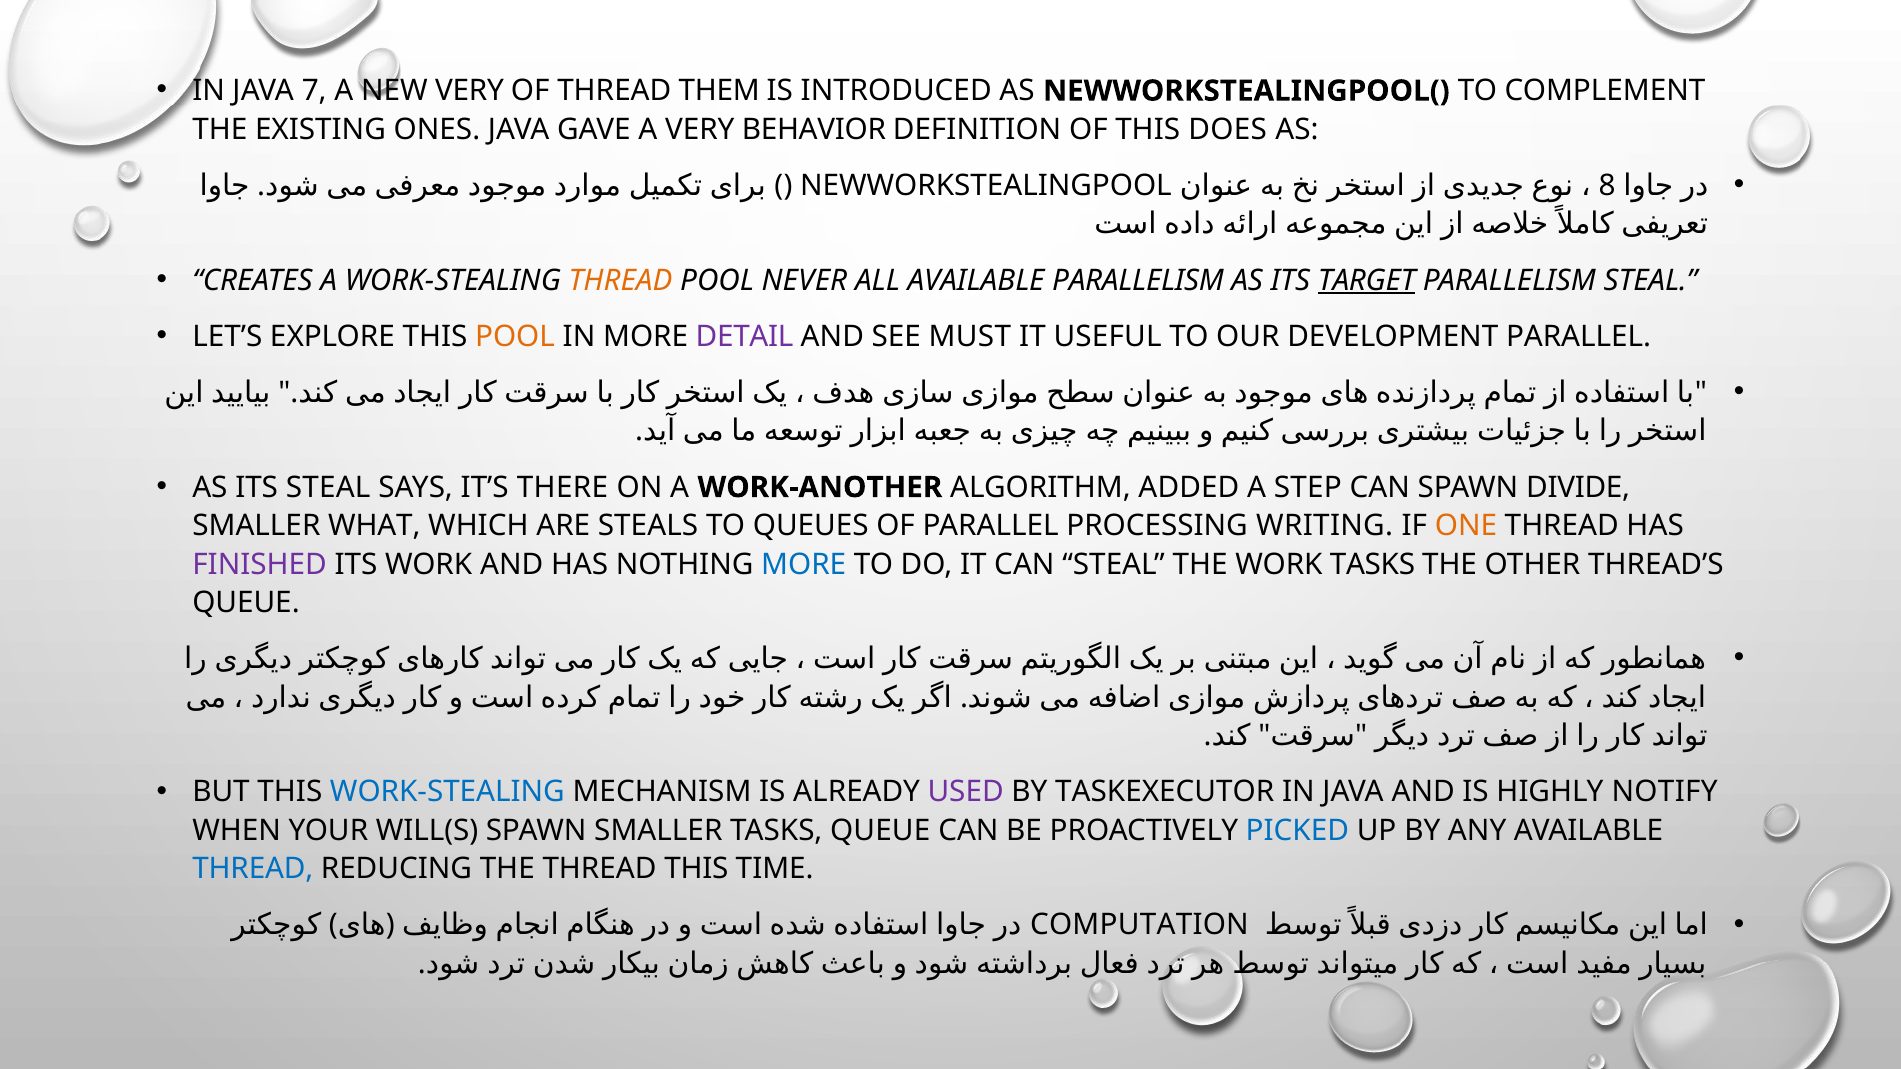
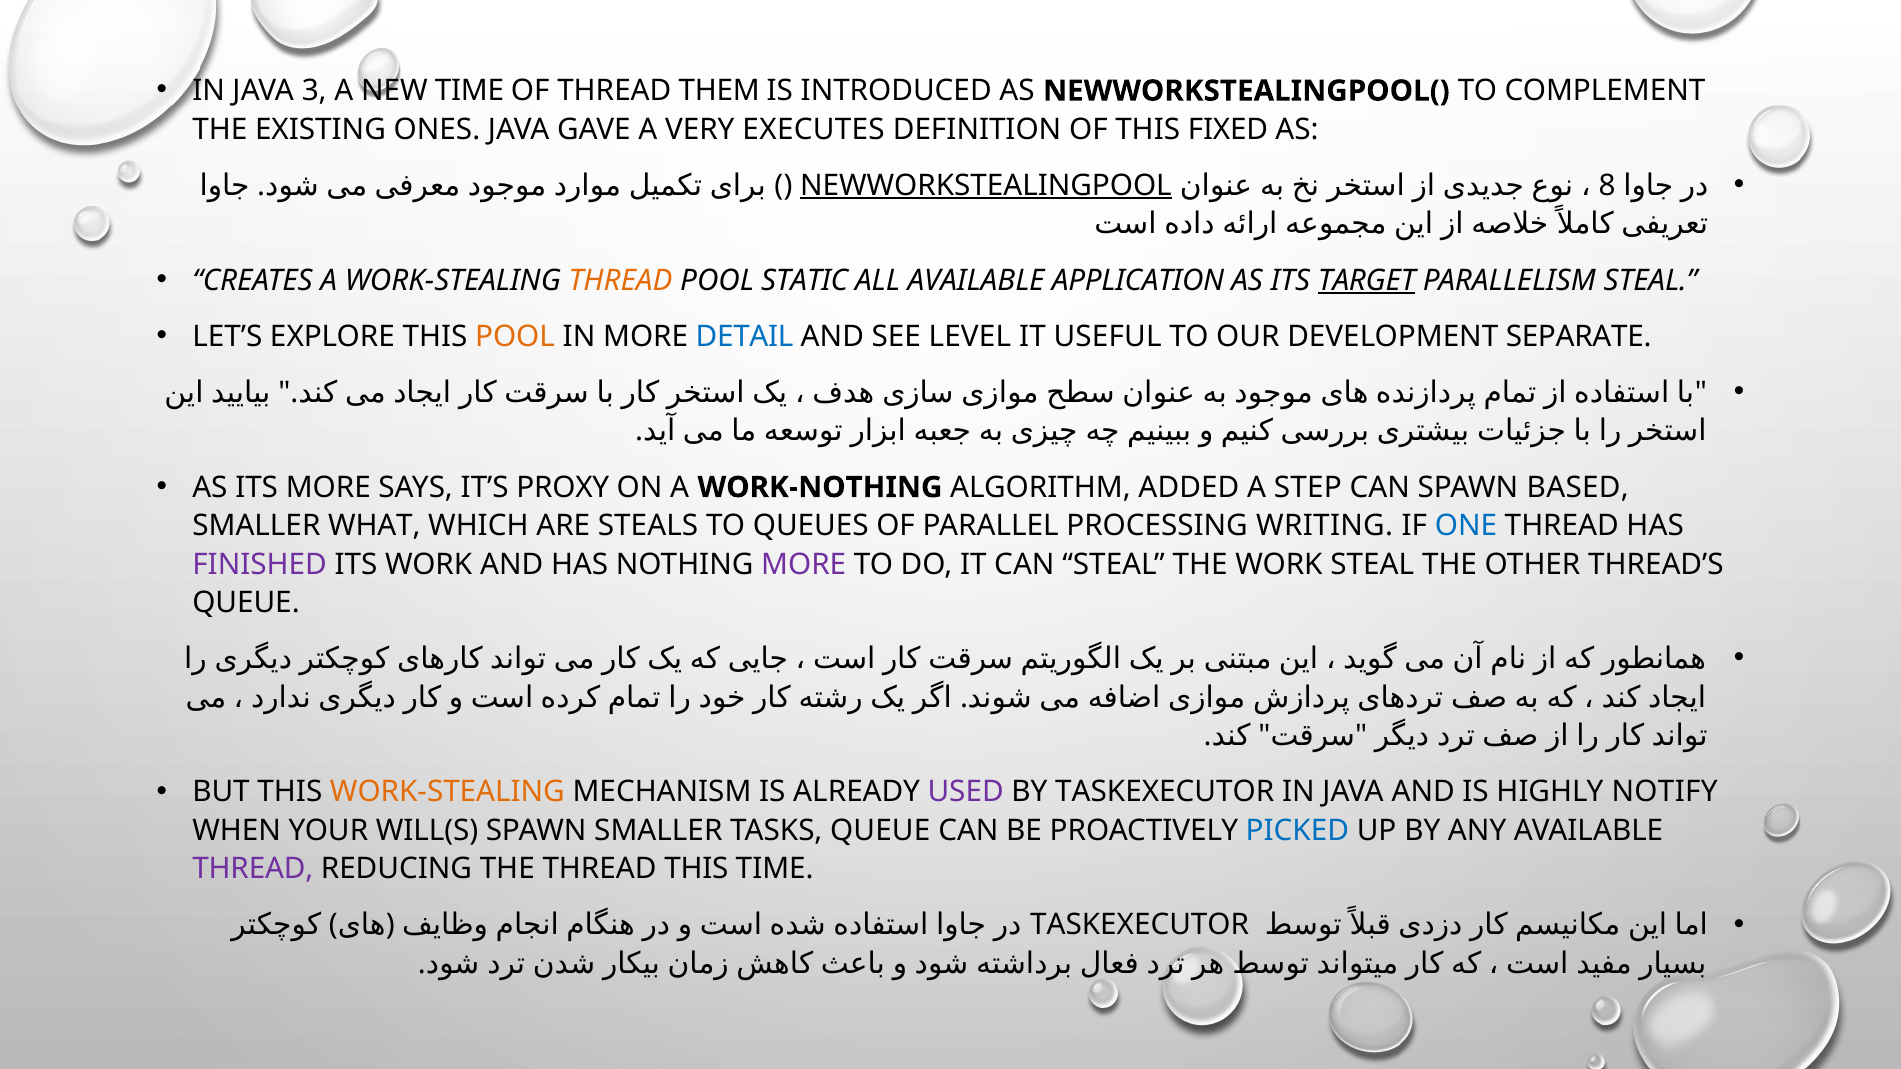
7: 7 -> 3 (314, 91)
NEW VERY: VERY -> TIME (470, 91)
BEHAVIOR: BEHAVIOR -> EXECUTES (814, 129)
DOES: DOES -> FIXED (1228, 129)
NEWWORKSTEALINGPOOL underline: none -> present (986, 186)
NEVER: NEVER -> STATIC (805, 280)
AVAILABLE PARALLELISM: PARALLELISM -> APPLICATION (1138, 280)
DETAIL colour: purple -> blue (745, 337)
MUST: MUST -> LEVEL (970, 337)
DEVELOPMENT PARALLEL: PARALLEL -> SEPARATE (1579, 337)
ITS STEAL: STEAL -> MORE (328, 488)
THERE: THERE -> PROXY (563, 488)
WORK-ANOTHER: WORK-ANOTHER -> WORK-NOTHING (820, 488)
DIVIDE: DIVIDE -> BASED (1578, 488)
ONE colour: orange -> blue (1466, 526)
MORE colour: blue -> purple (804, 564)
WORK TASKS: TASKS -> STEAL (1372, 564)
WORK-STEALING colour: blue -> orange (447, 792)
THREAD colour: blue -> purple (253, 869)
COMPUTATION: COMPUTATION -> TASKEXECUTOR (1140, 925)
